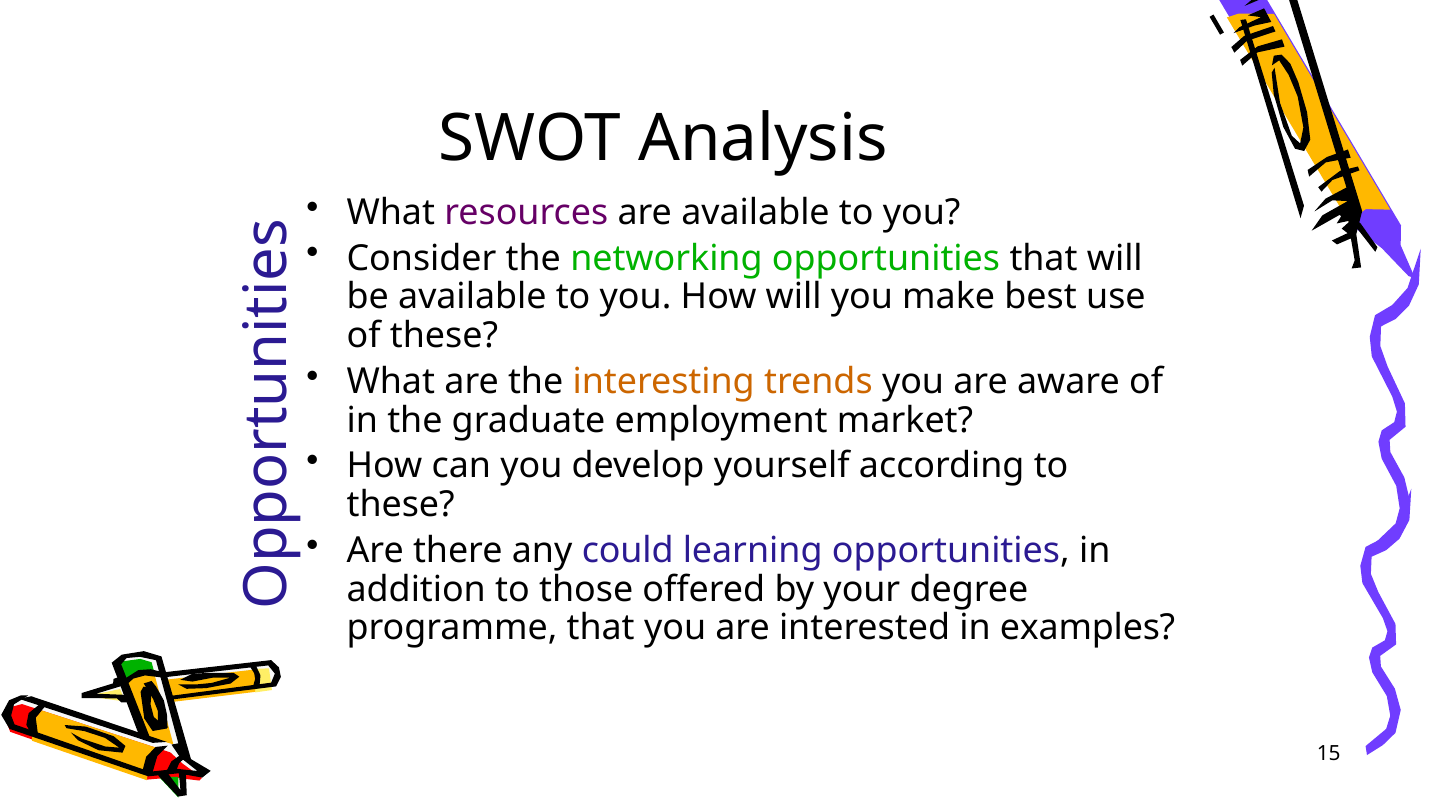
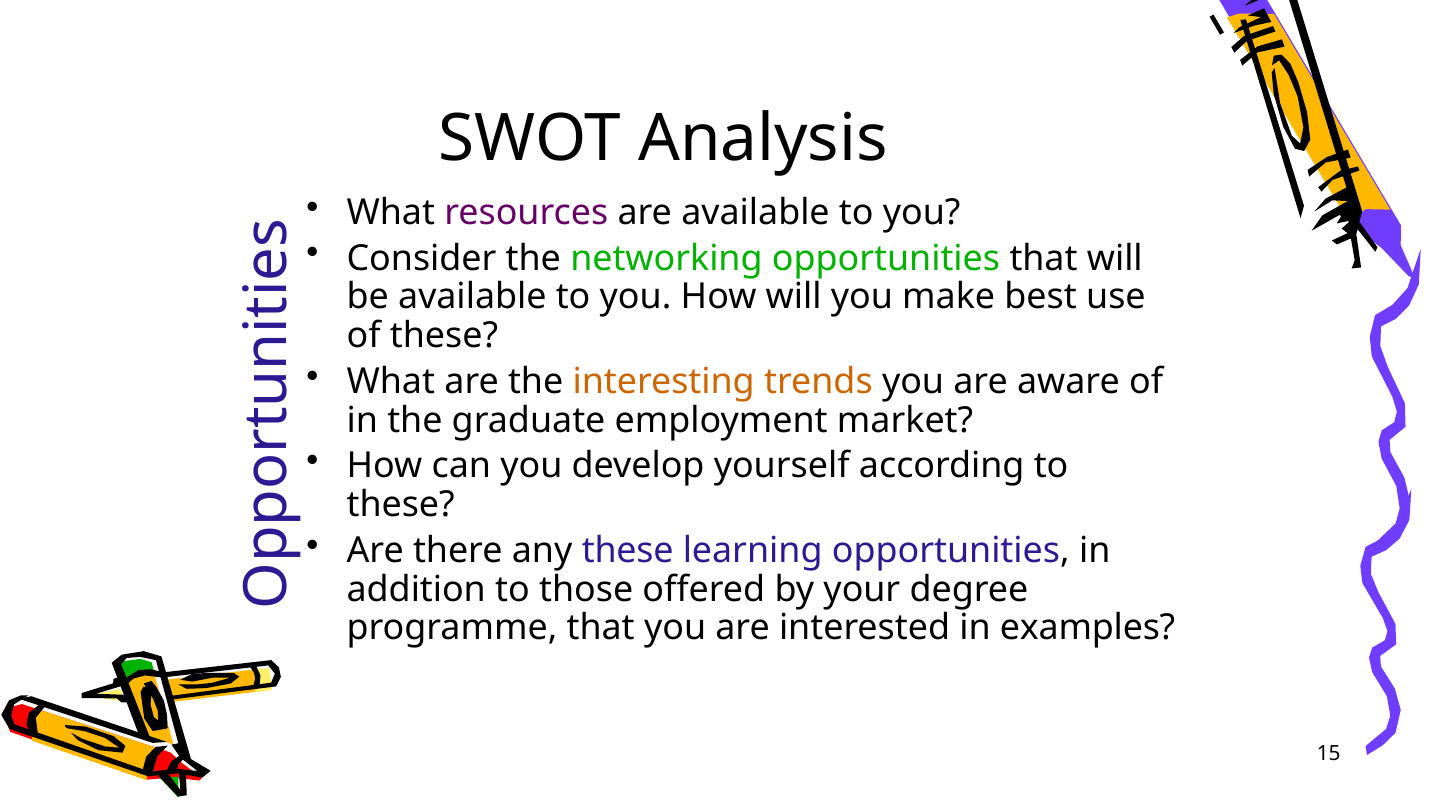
any could: could -> these (628, 551)
